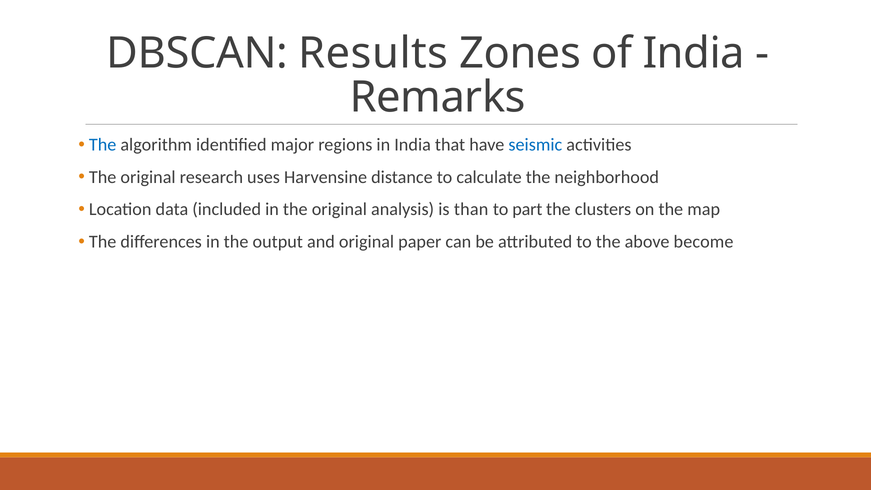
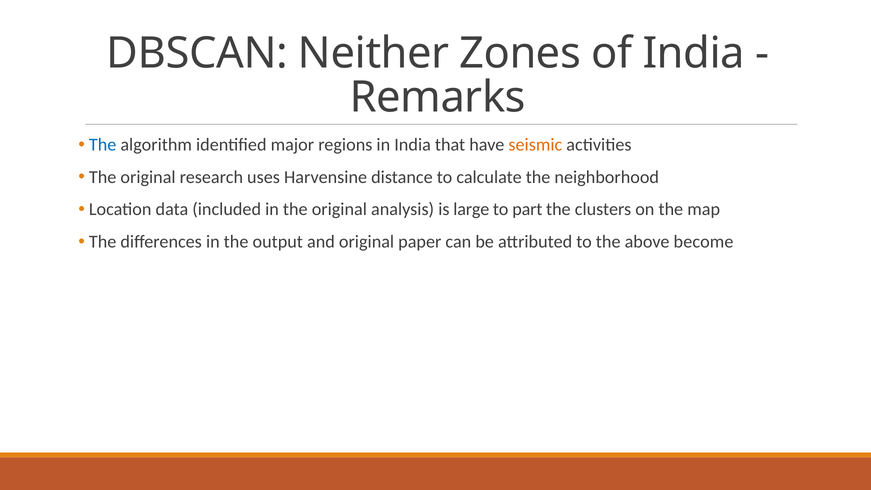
Results: Results -> Neither (374, 53)
seismic colour: blue -> orange (535, 145)
than: than -> large (471, 209)
